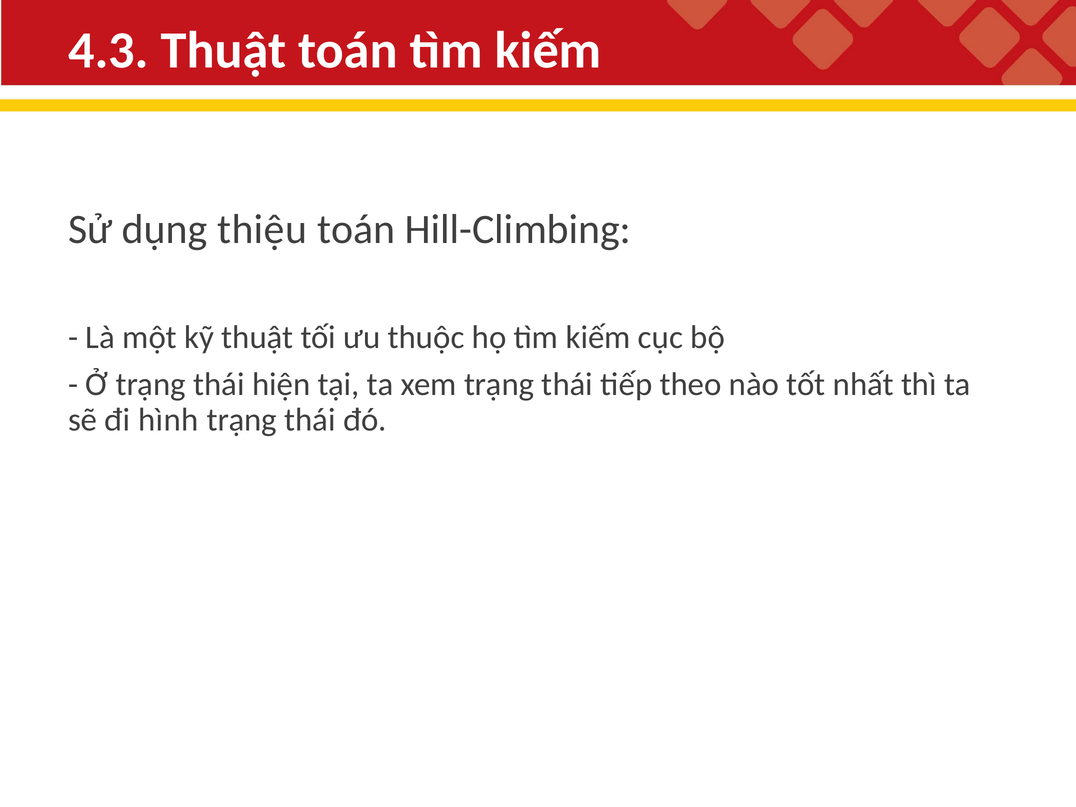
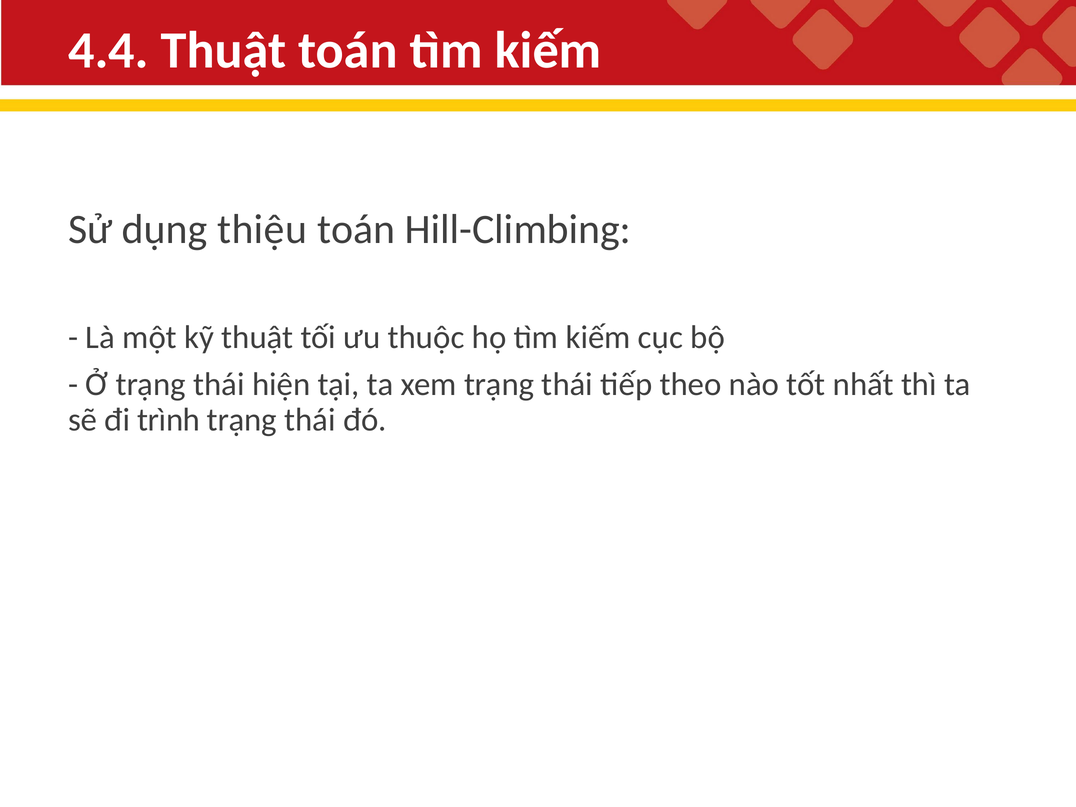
4.3: 4.3 -> 4.4 (108, 50)
hình: hình -> trình (169, 420)
